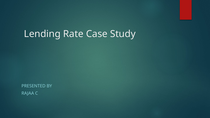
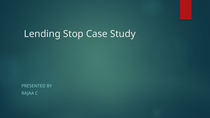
Rate: Rate -> Stop (73, 34)
